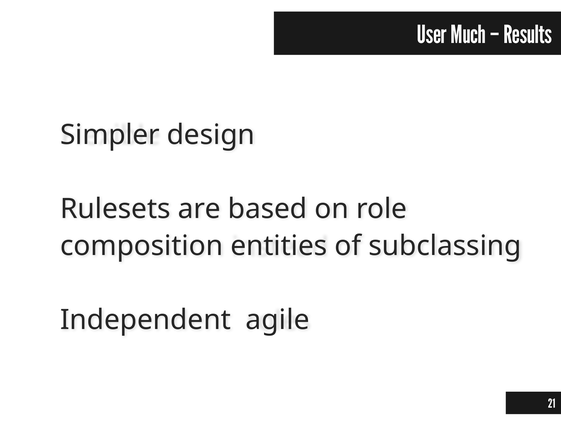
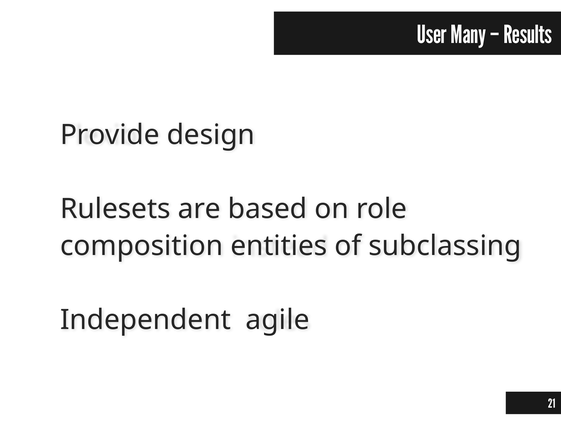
Much: Much -> Many (468, 35)
Simpler: Simpler -> Provide (110, 135)
